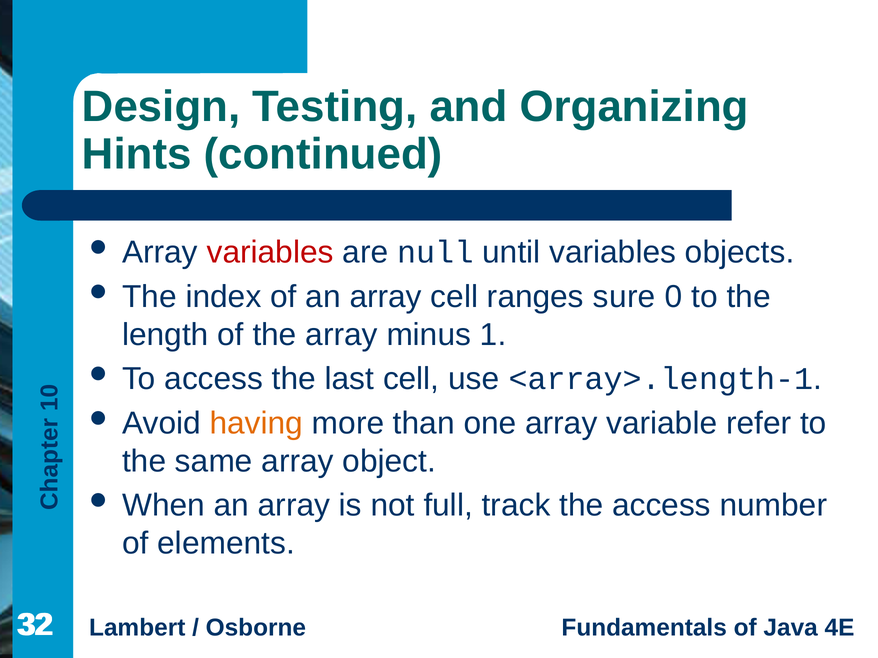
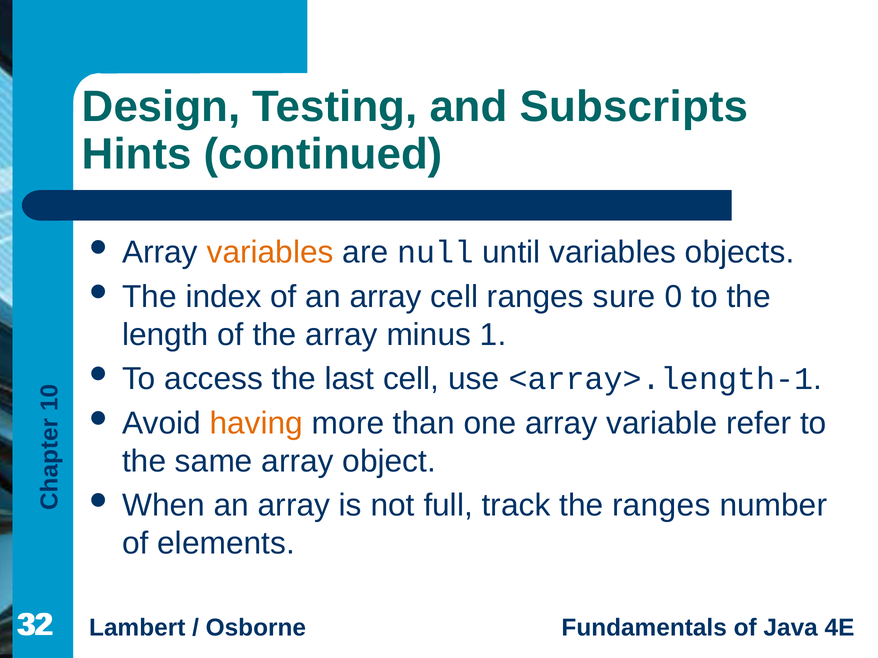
Organizing: Organizing -> Subscripts (634, 107)
variables colour: red -> orange (270, 252)
the access: access -> ranges (661, 506)
